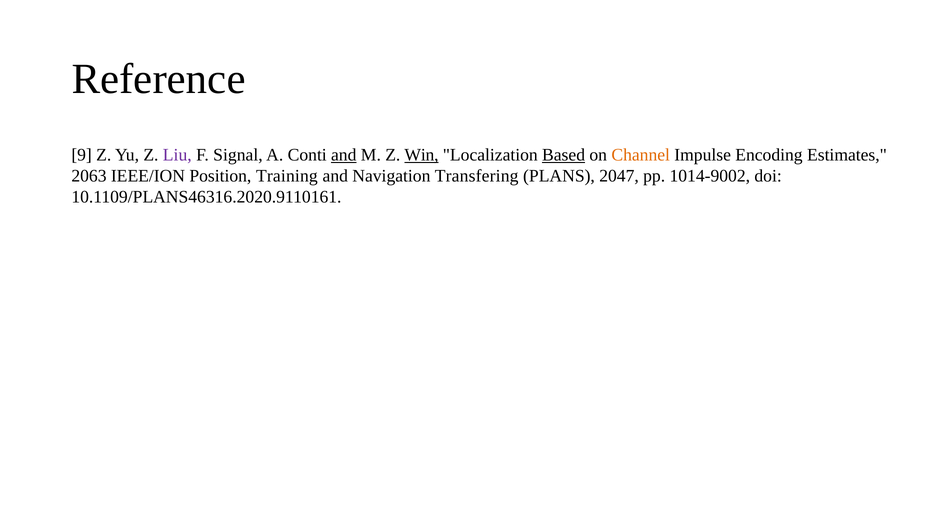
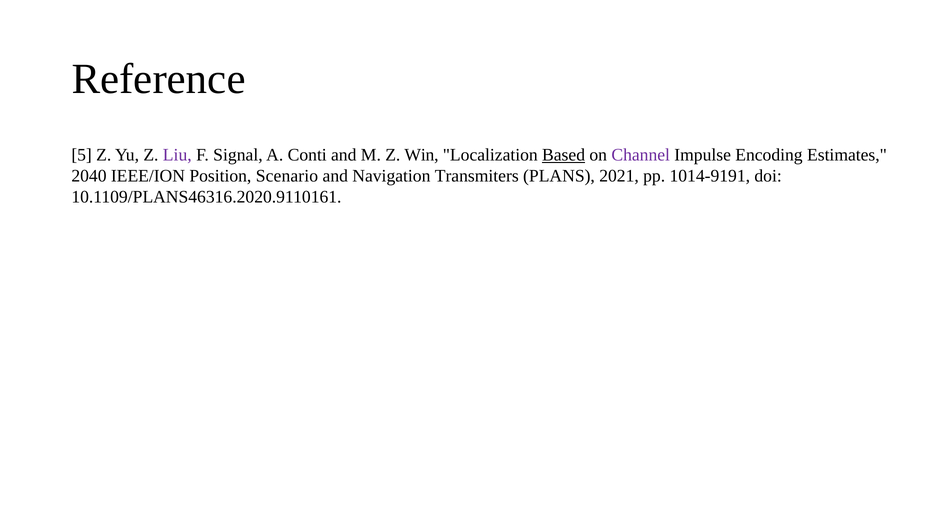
9: 9 -> 5 (82, 155)
and underline: present -> none (344, 155)
Win underline: present -> none (422, 155)
Channel colour: orange -> purple (641, 155)
2063: 2063 -> 2040 (89, 176)
Training: Training -> Scenario (287, 176)
Transfering: Transfering -> Transmiters (477, 176)
2047: 2047 -> 2021 (619, 176)
1014-9002: 1014-9002 -> 1014-9191 (710, 176)
